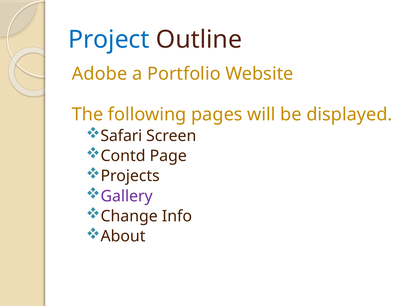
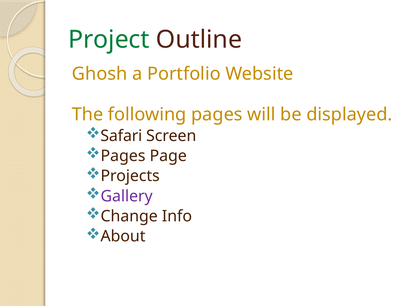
Project colour: blue -> green (109, 39)
Adobe: Adobe -> Ghosh (100, 74)
Contd: Contd -> Pages (123, 156)
